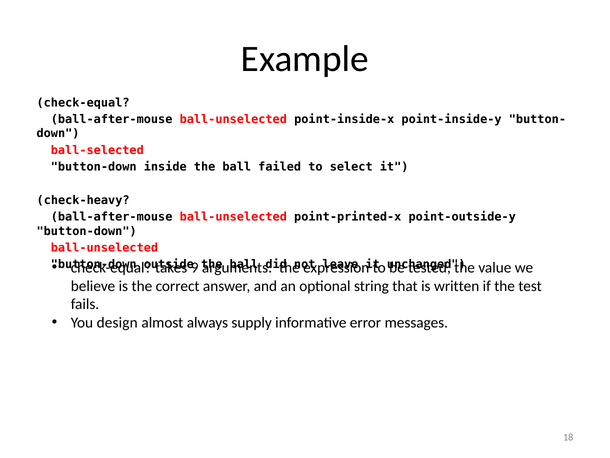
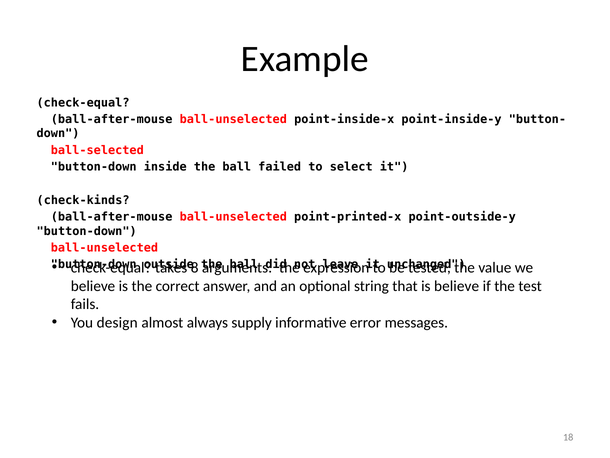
check-heavy: check-heavy -> check-kinds (83, 200)
9: 9 -> 8 (195, 267)
is written: written -> believe (457, 286)
